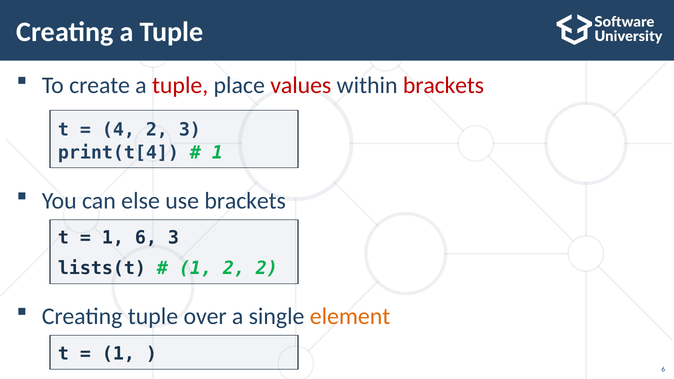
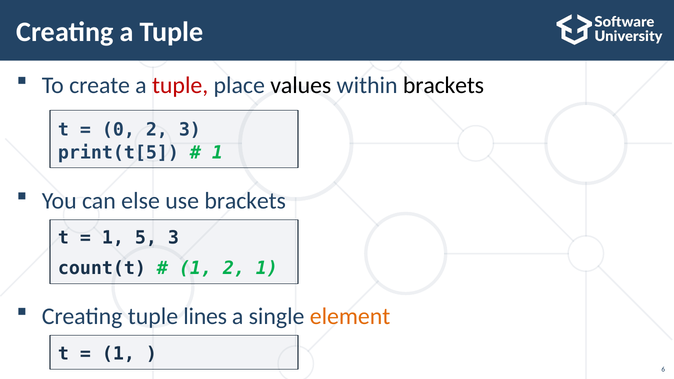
values colour: red -> black (301, 86)
brackets colour: red -> black (443, 86)
4: 4 -> 0 (118, 130)
print(t[4: print(t[4 -> print(t[5 (118, 153)
1 6: 6 -> 5 (146, 238)
lists(t: lists(t -> count(t (102, 268)
2 2: 2 -> 1 (267, 268)
over: over -> lines (205, 316)
